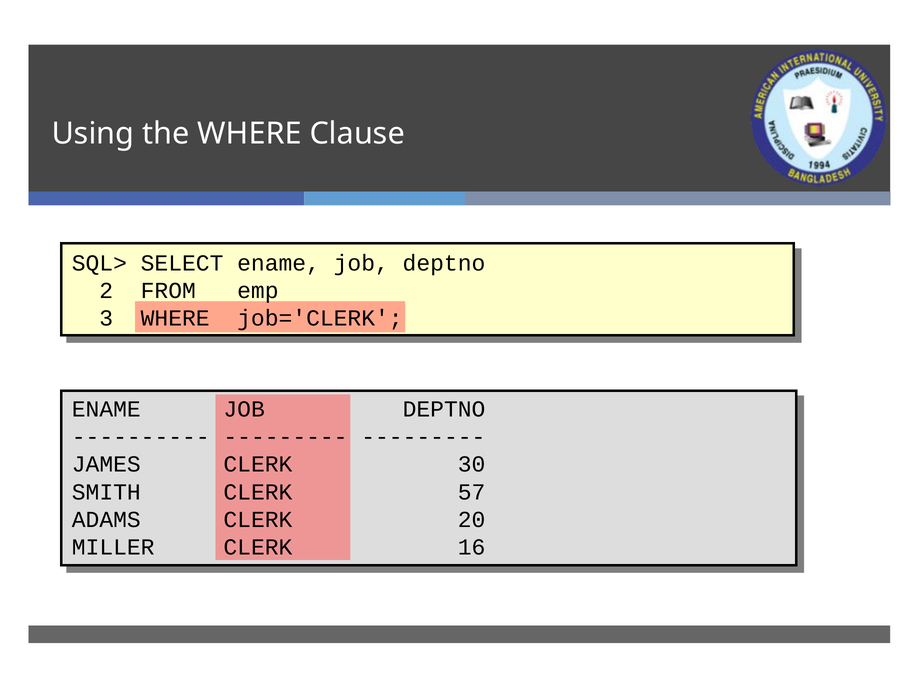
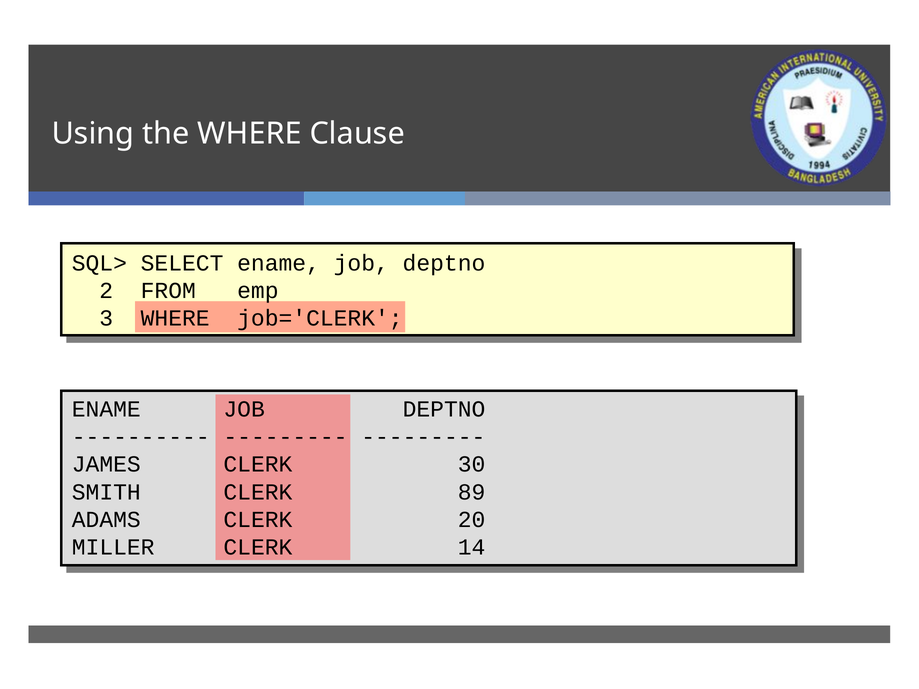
57: 57 -> 89 (472, 492)
16: 16 -> 14 (472, 547)
